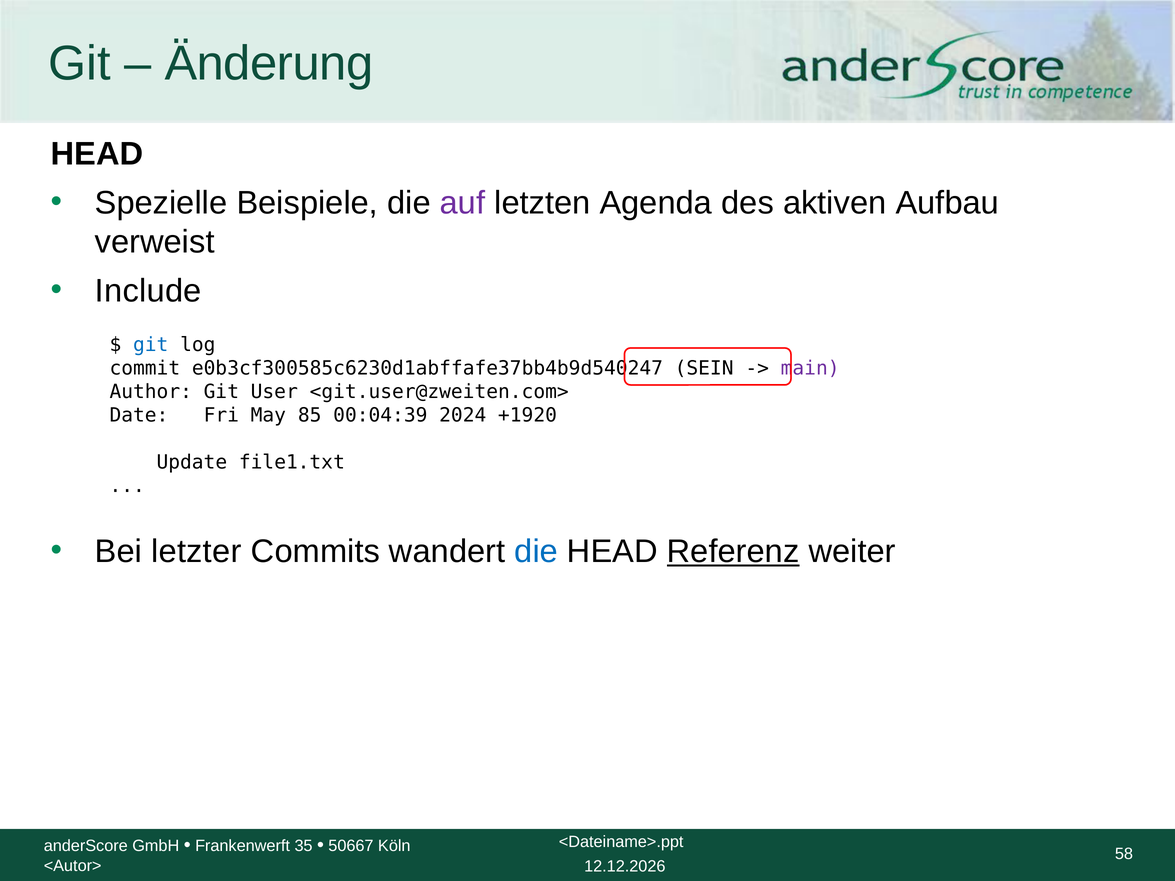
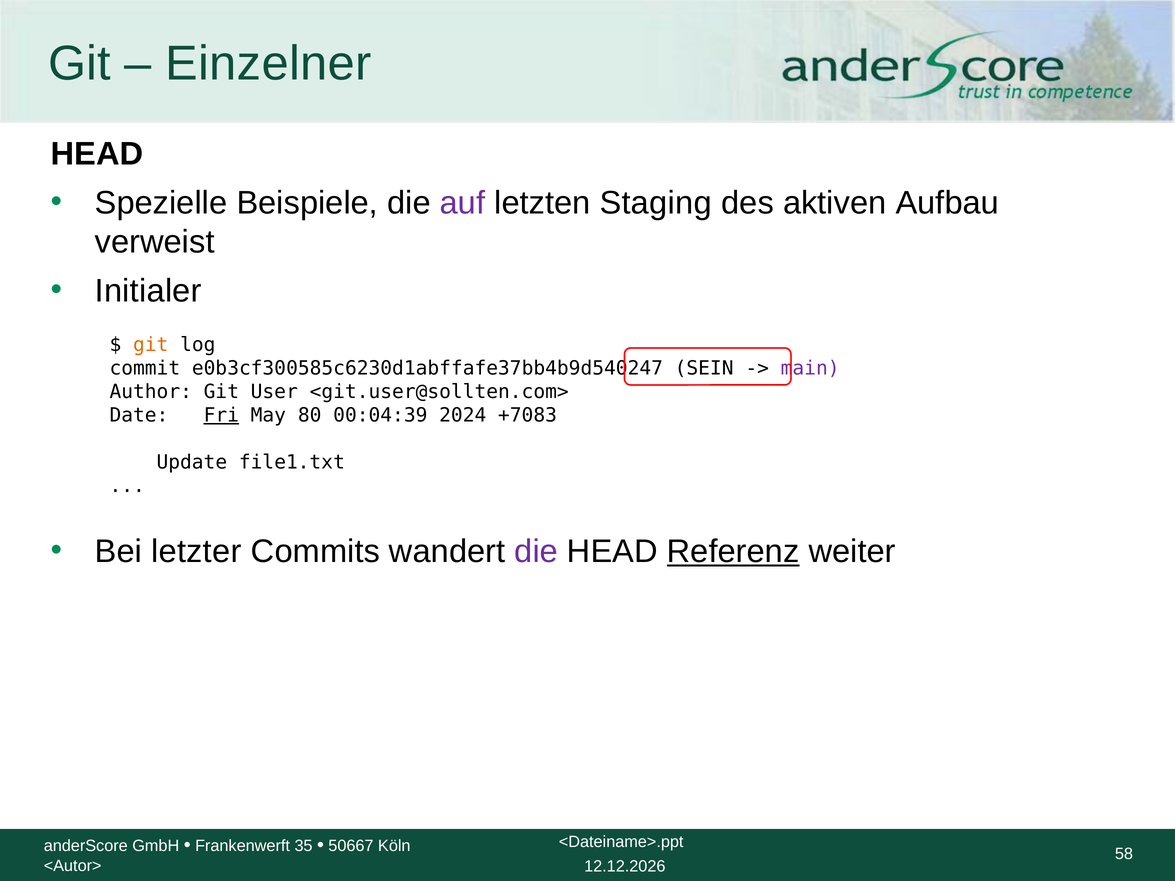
Änderung: Änderung -> Einzelner (269, 63)
Agenda: Agenda -> Staging (656, 203)
Include: Include -> Initialer (148, 291)
git colour: blue -> orange (151, 345)
<git.user@zweiten.com>: <git.user@zweiten.com> -> <git.user@sollten.com> (439, 392)
Fri underline: none -> present (221, 415)
85: 85 -> 80 (310, 415)
+1920: +1920 -> +7083 (527, 415)
die colour: blue -> purple (536, 552)
